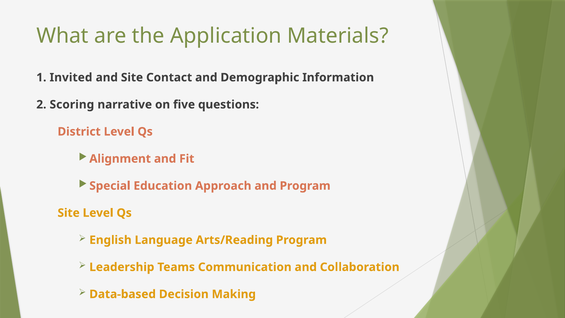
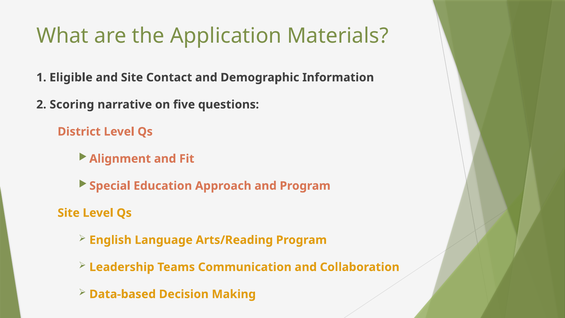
Invited: Invited -> Eligible (71, 77)
